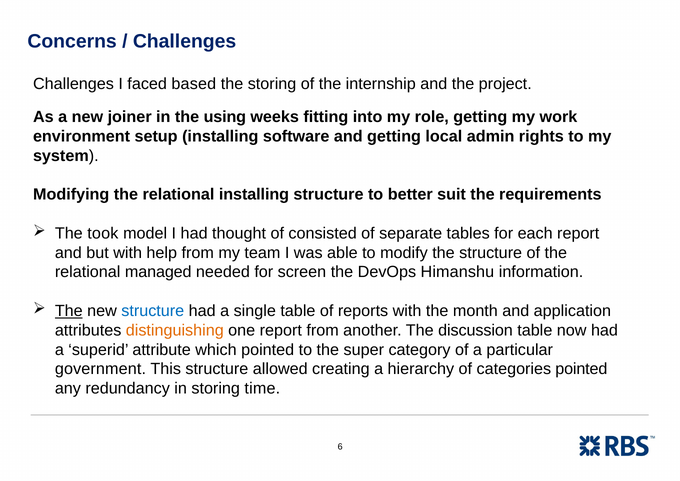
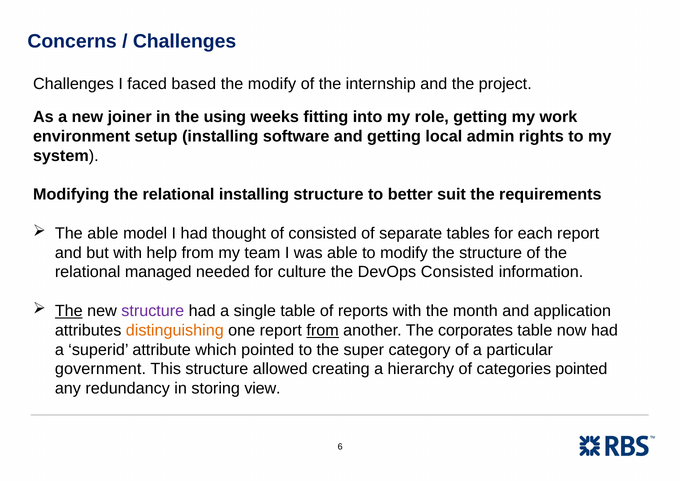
the storing: storing -> modify (272, 84)
The took: took -> able (103, 233)
screen: screen -> culture (302, 272)
DevOps Himanshu: Himanshu -> Consisted (457, 272)
structure colour: blue -> purple (153, 311)
from underline: none -> present (323, 330)
discussion: discussion -> corporates (476, 330)
time: time -> view (262, 388)
